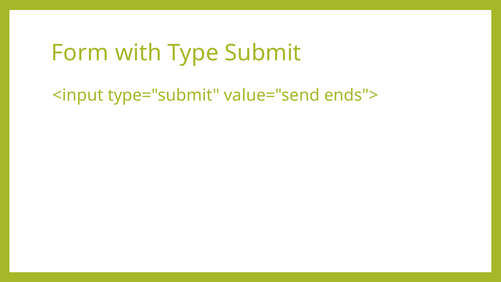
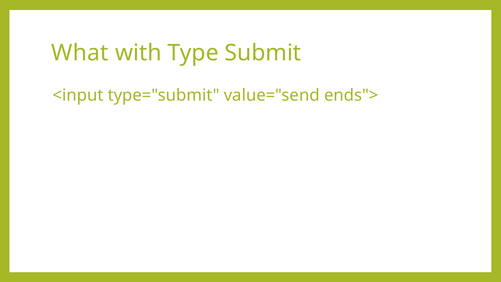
Form: Form -> What (80, 53)
